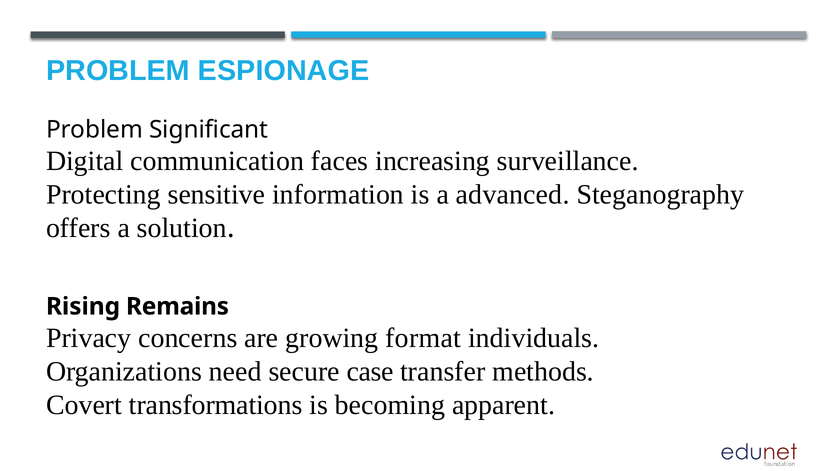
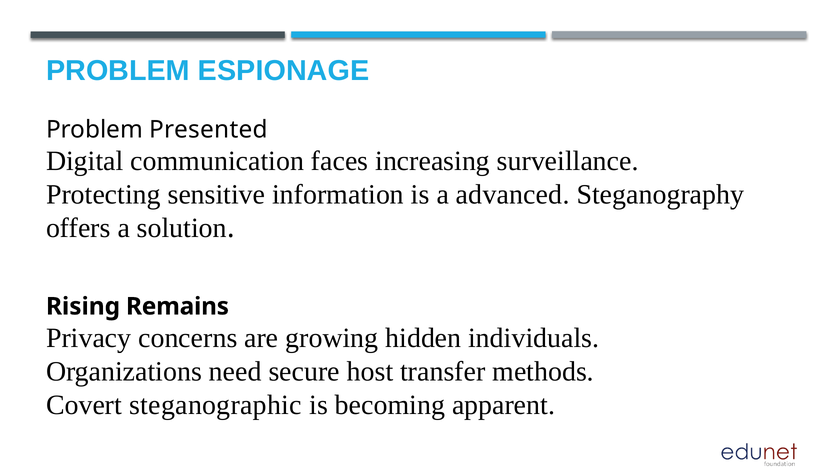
Significant: Significant -> Presented (208, 129)
format: format -> hidden (423, 338)
case: case -> host (370, 371)
transformations: transformations -> steganographic (216, 405)
